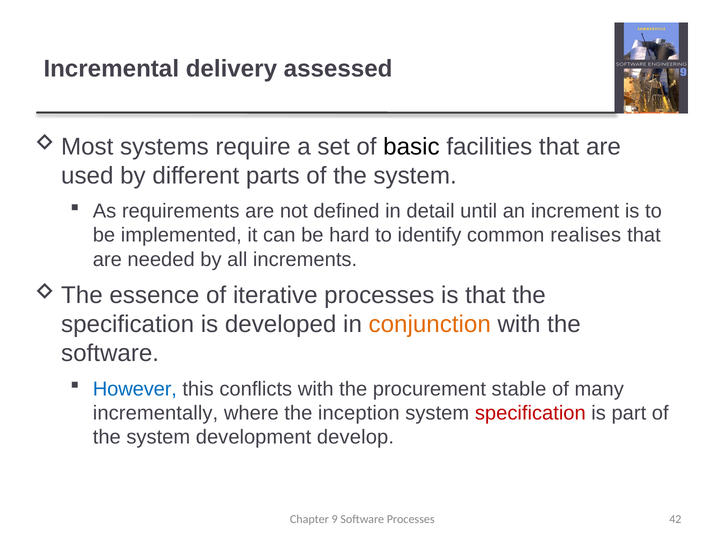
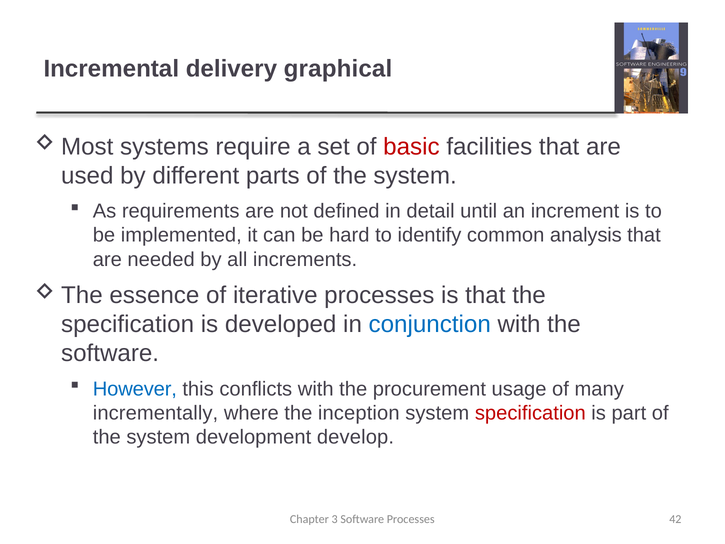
assessed: assessed -> graphical (338, 69)
basic colour: black -> red (411, 147)
realises: realises -> analysis (586, 235)
conjunction colour: orange -> blue (430, 324)
stable: stable -> usage (519, 389)
9: 9 -> 3 (335, 519)
